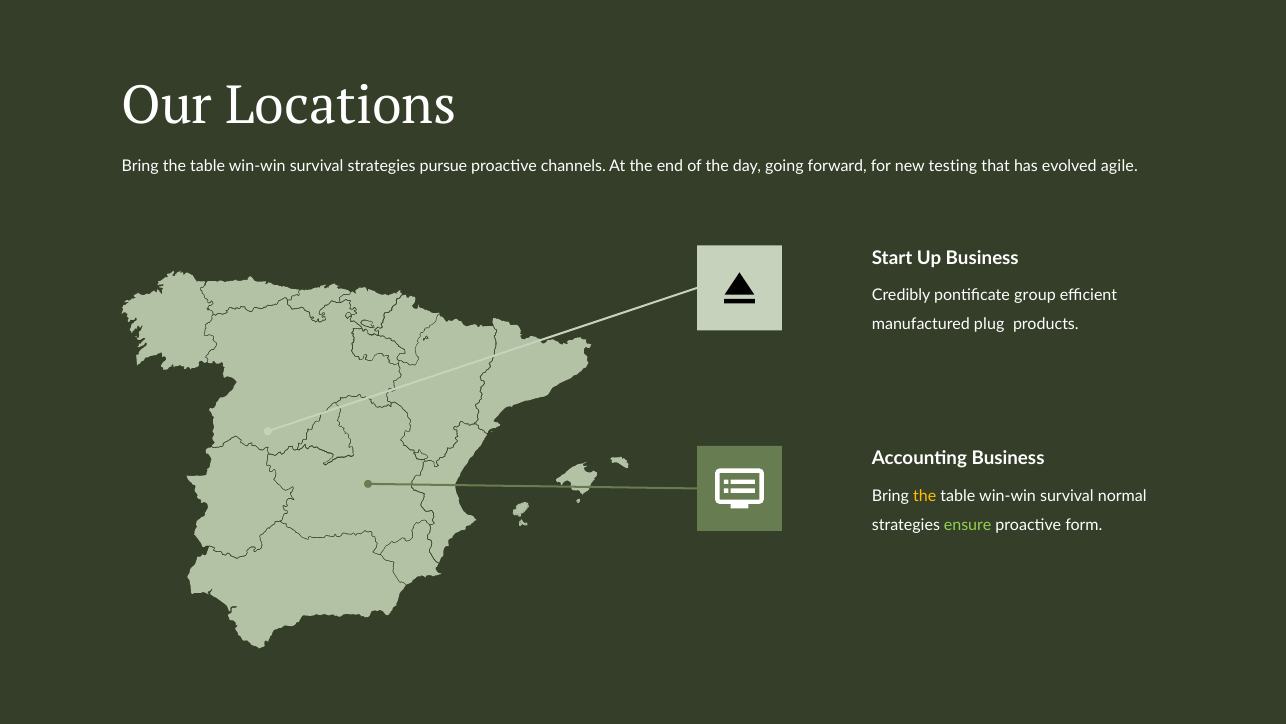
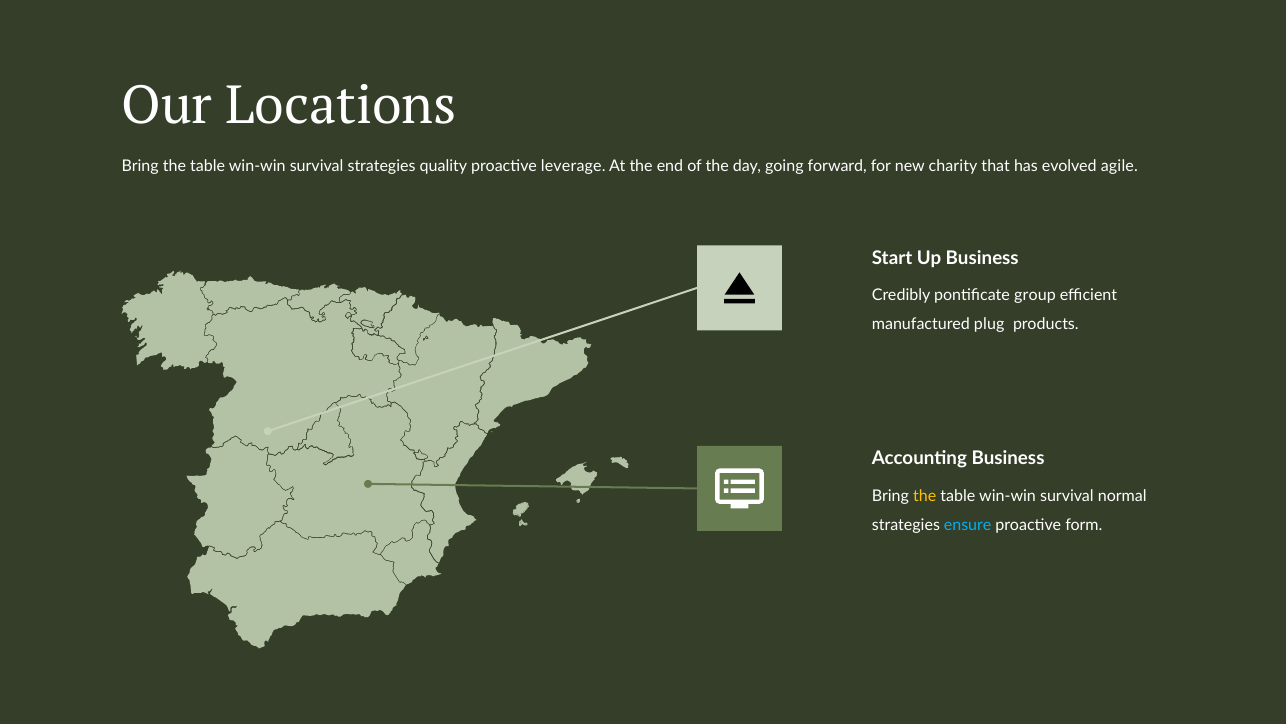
pursue: pursue -> quality (443, 166)
channels: channels -> leverage (573, 166)
testing: testing -> charity (953, 166)
ensure colour: light green -> light blue (968, 524)
